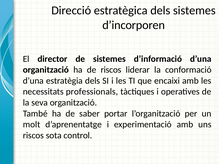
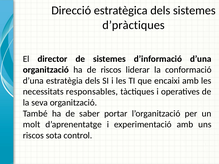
d’incorporen: d’incorporen -> d’pràctiques (134, 25)
professionals: professionals -> responsables (92, 92)
